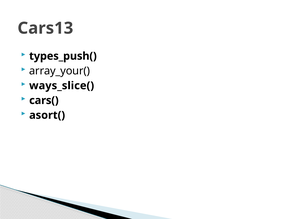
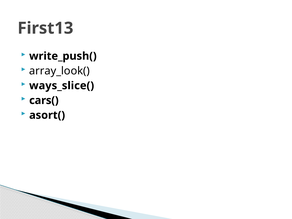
Cars13: Cars13 -> First13 (45, 28)
types_push(: types_push( -> write_push( (63, 56)
array_your(: array_your( -> array_look( (59, 71)
